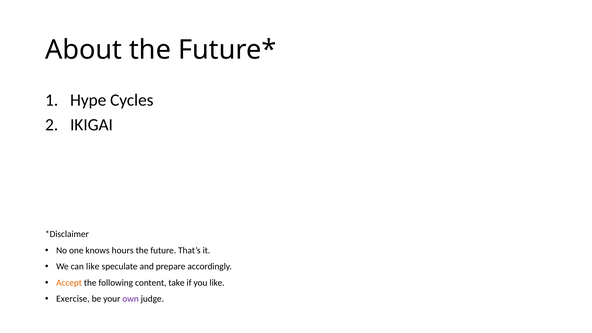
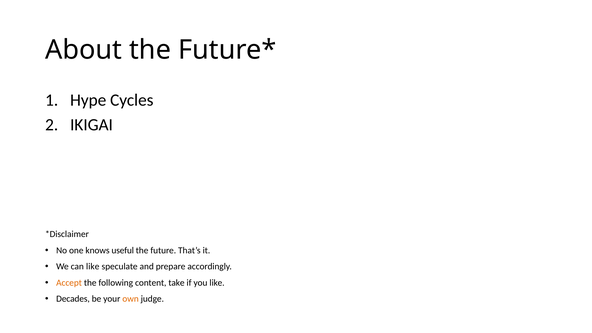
hours: hours -> useful (123, 250)
Exercise: Exercise -> Decades (73, 299)
own colour: purple -> orange (131, 299)
